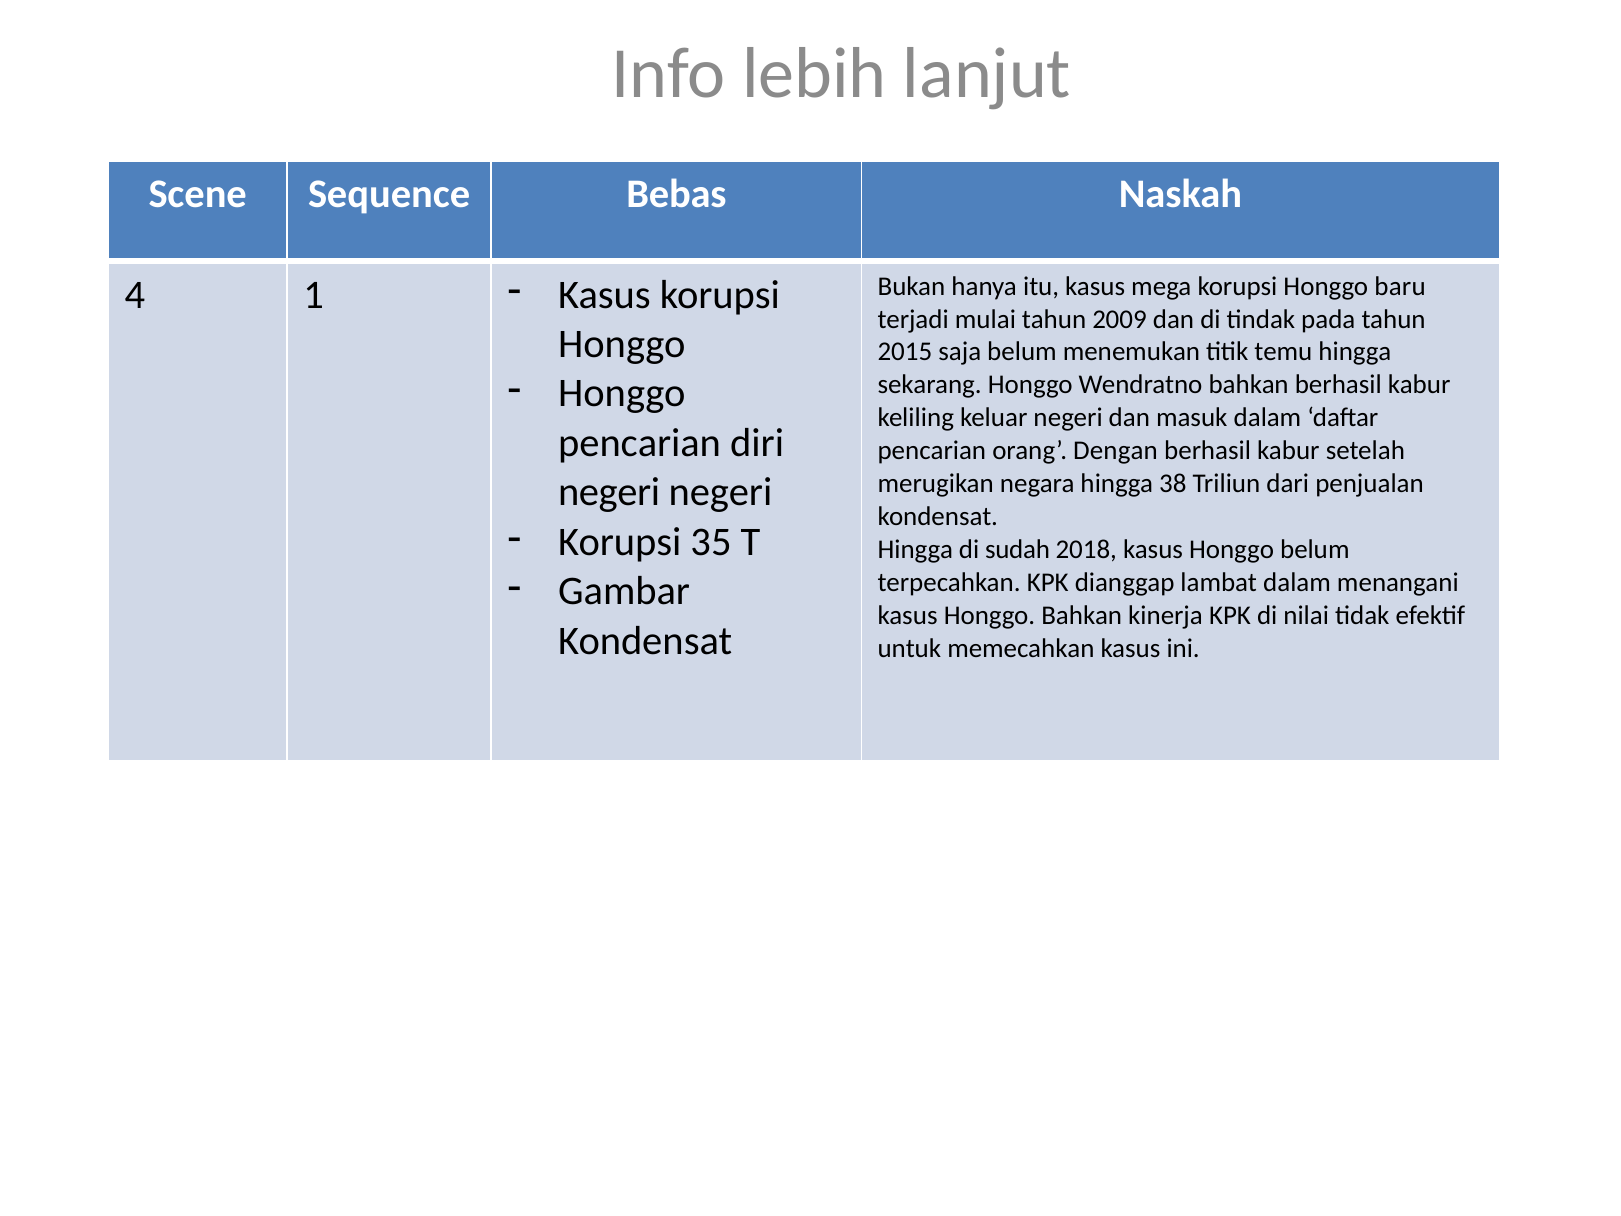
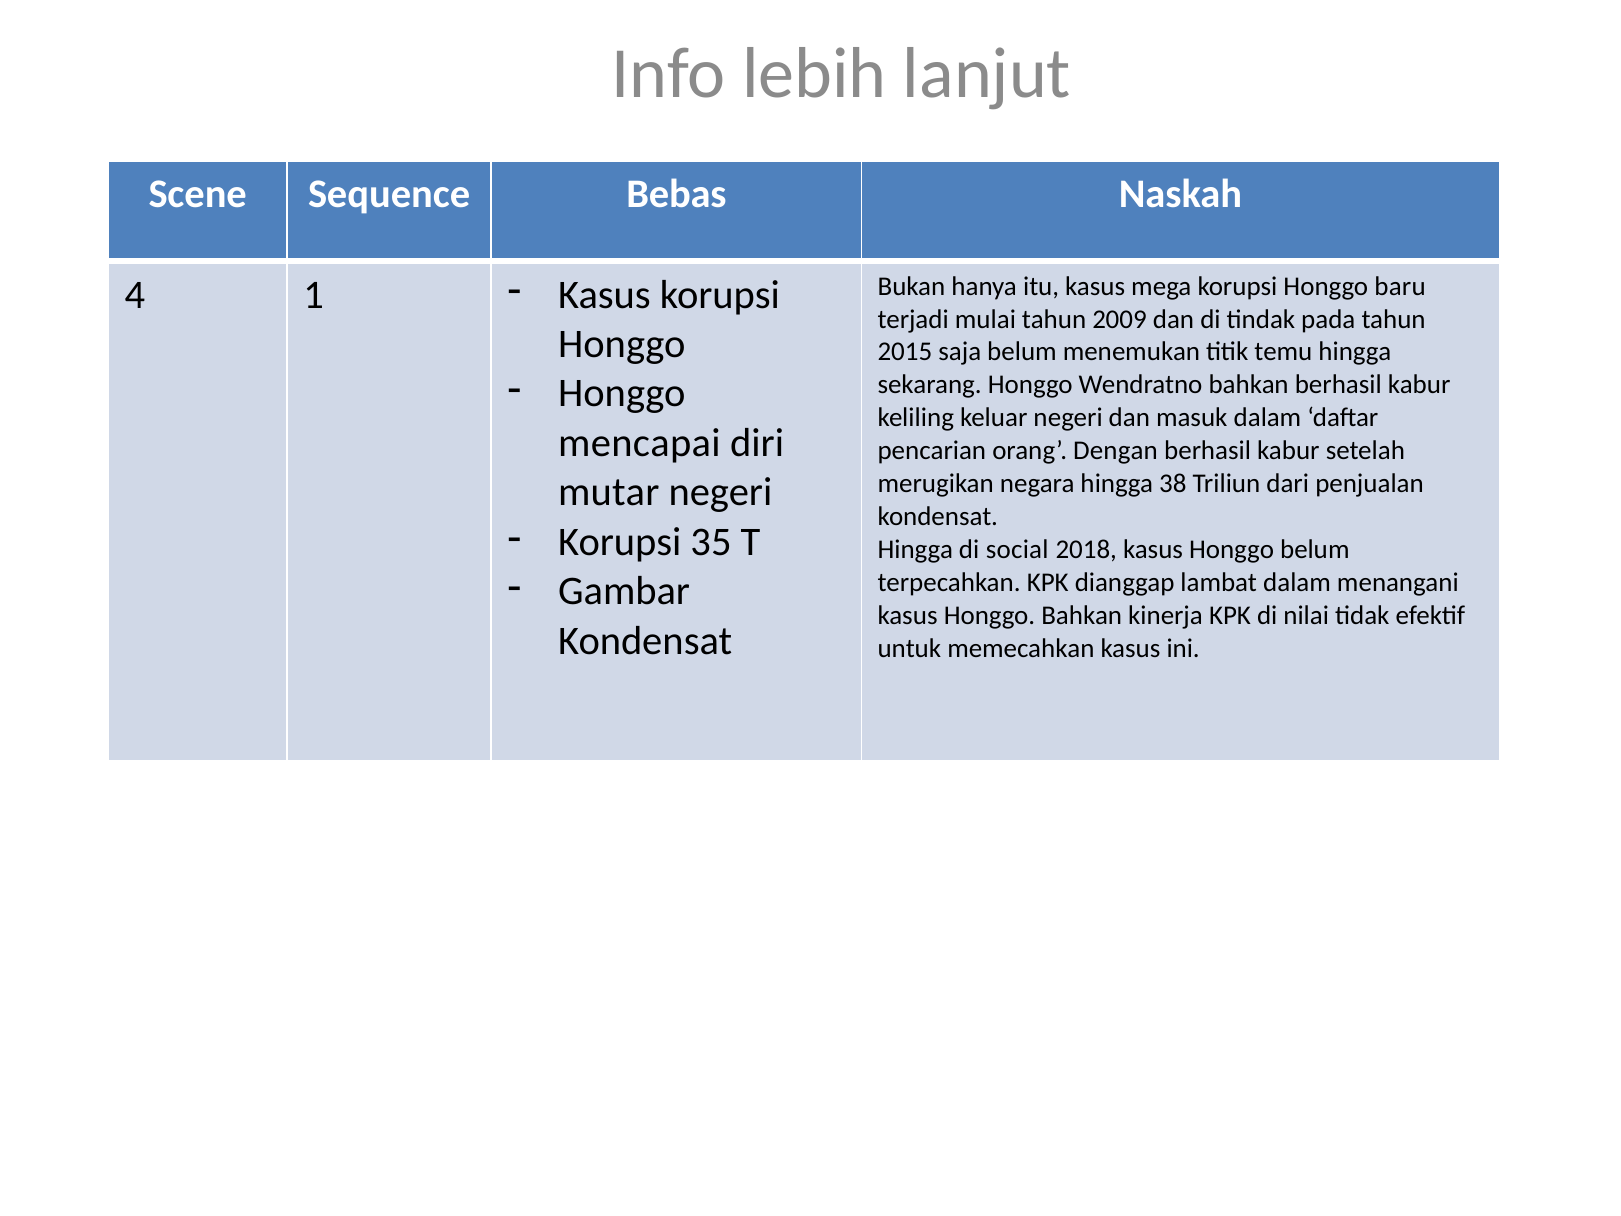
pencarian: pencarian -> mencapai (639, 443)
negeri: negeri -> mutar (609, 492)
sudah: sudah -> social (1017, 550)
